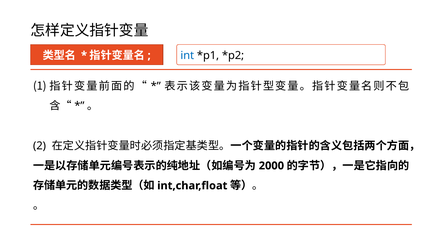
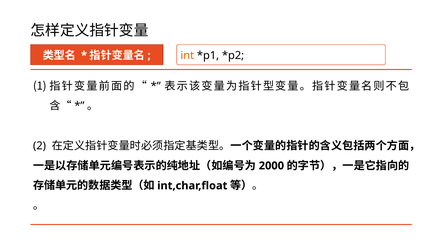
int colour: blue -> orange (187, 55)
